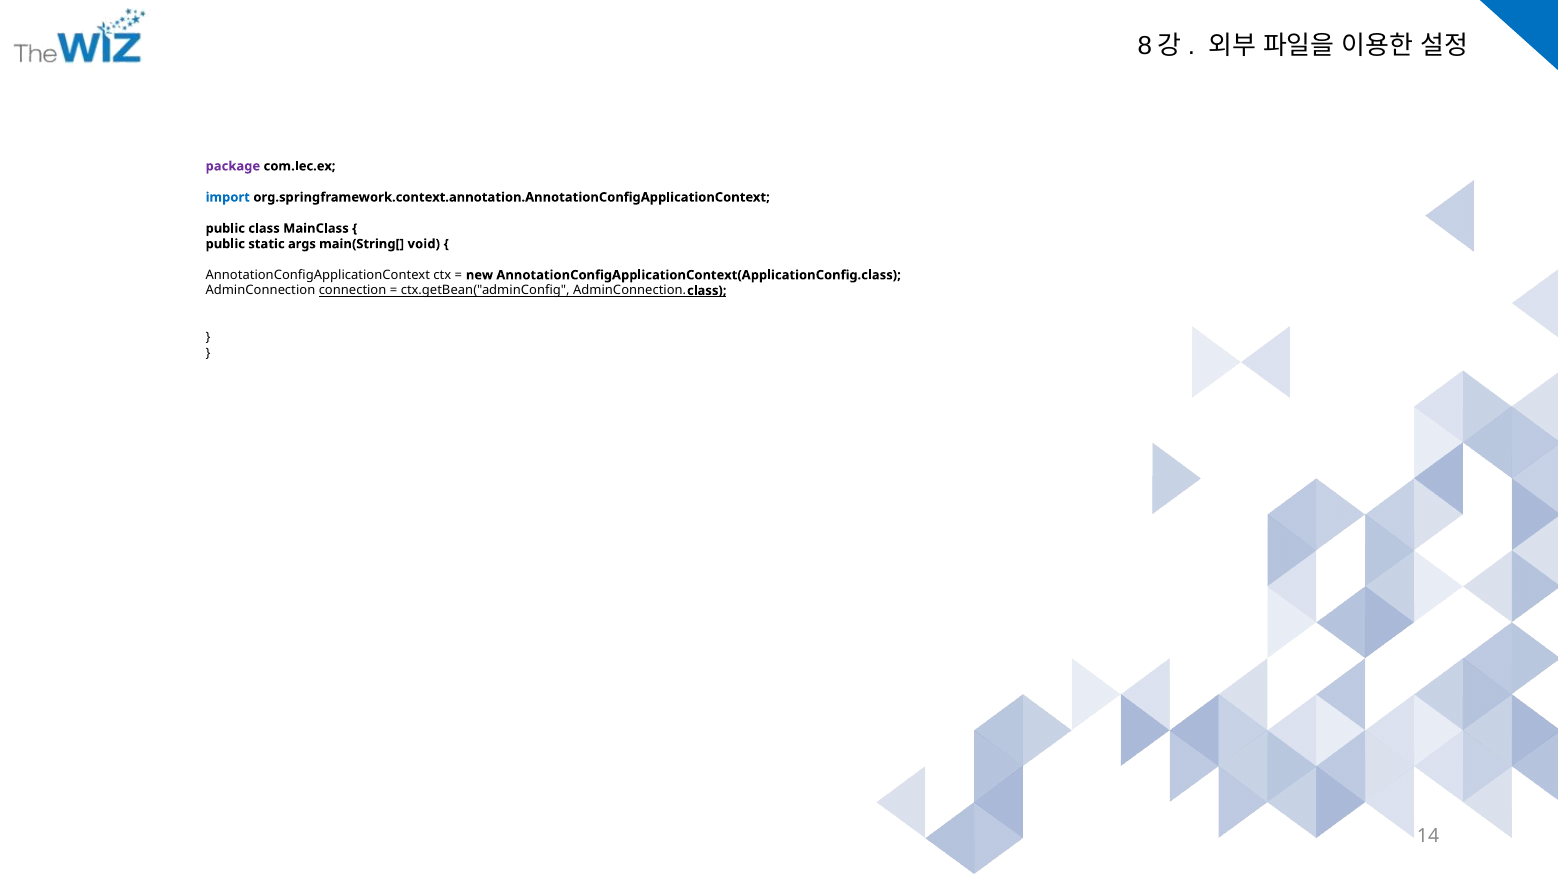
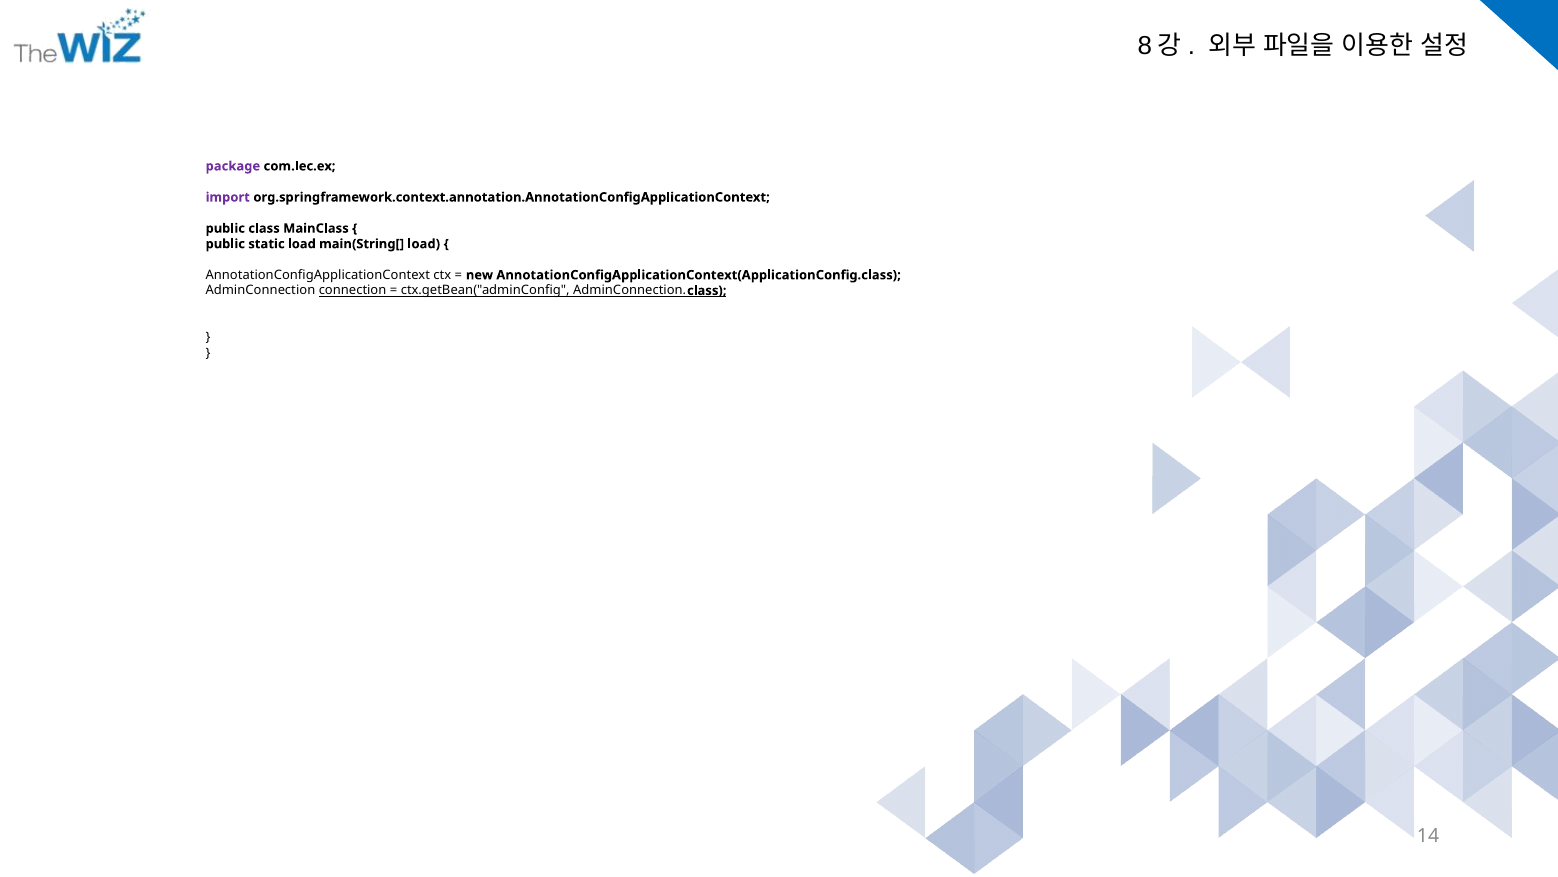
import colour: blue -> purple (228, 197)
static args: args -> load (302, 244)
main(String[ void: void -> load (424, 244)
